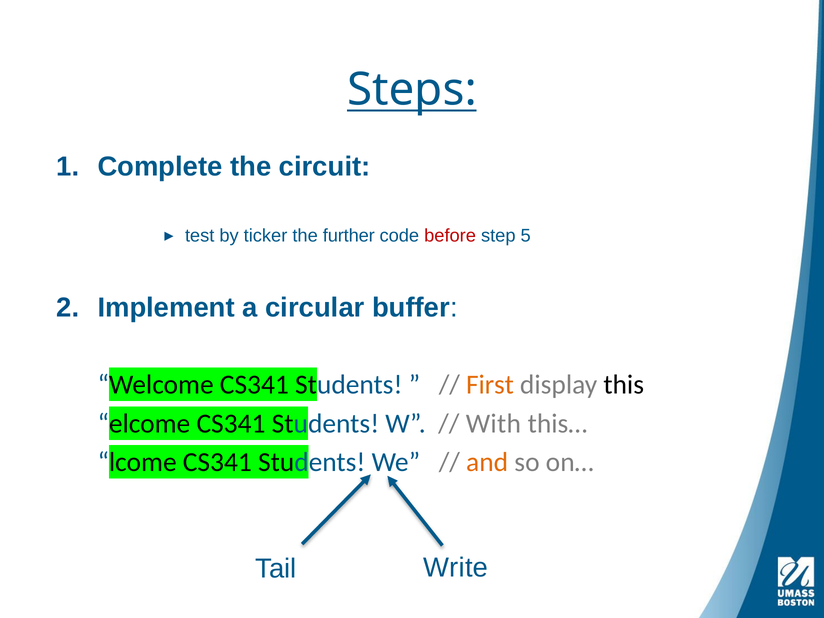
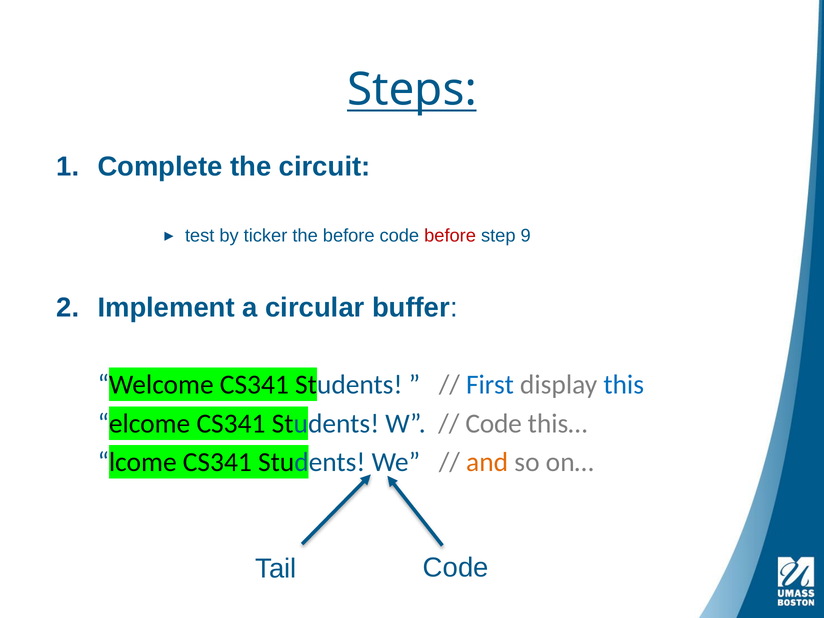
the further: further -> before (349, 236)
5: 5 -> 9 (526, 236)
First colour: orange -> blue (490, 385)
this colour: black -> blue (624, 385)
With: With -> Code (494, 423)
Tail Write: Write -> Code (456, 568)
